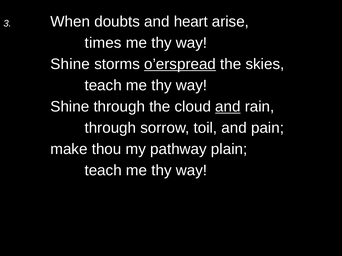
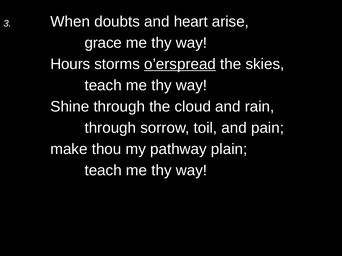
times: times -> grace (103, 43)
Shine: Shine -> Hours (70, 64)
and underline: present -> none (228, 107)
